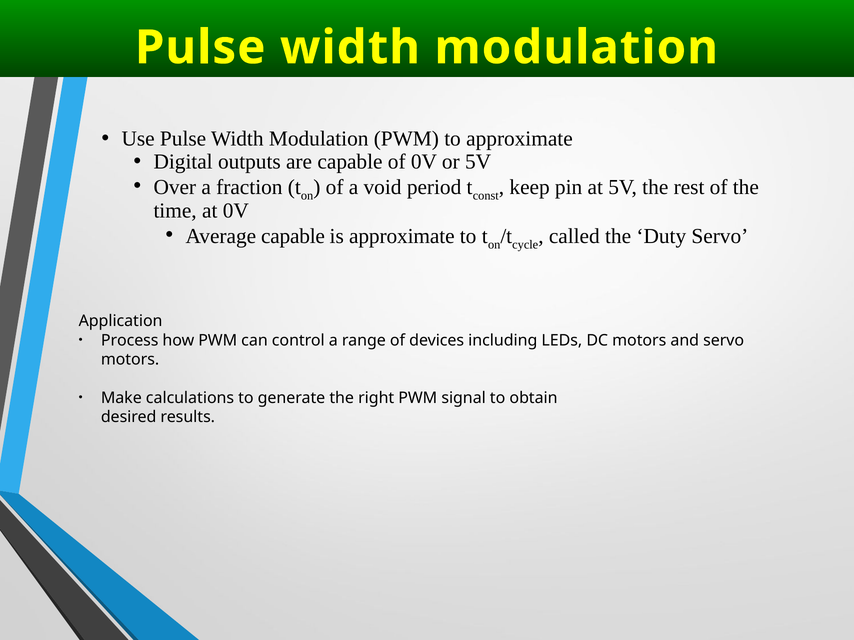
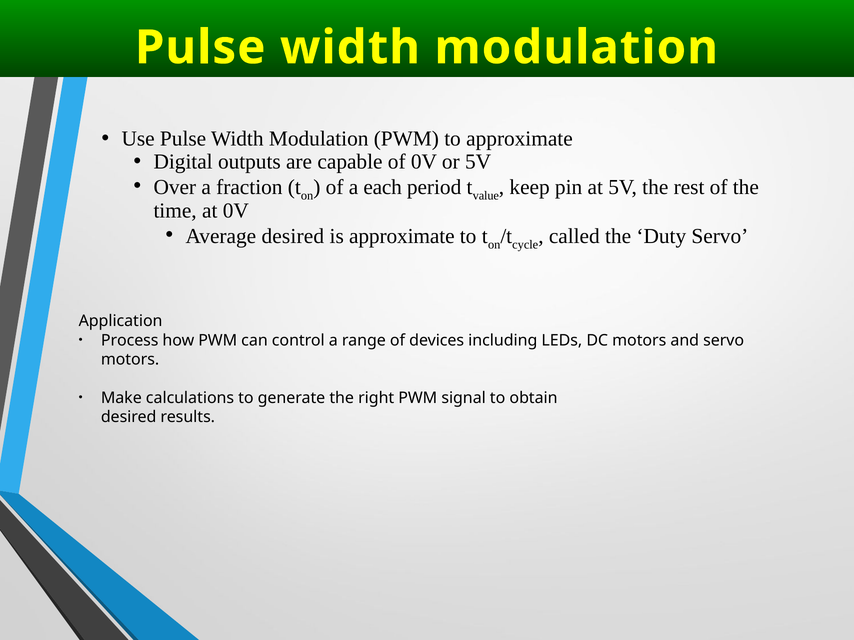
void: void -> each (383, 187)
const: const -> value (486, 196)
Average capable: capable -> desired (293, 237)
